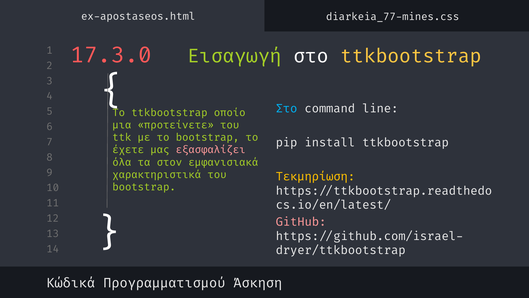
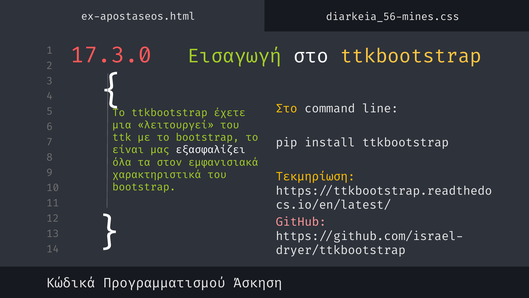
diarkeia_77-mines.css: diarkeia_77-mines.css -> diarkeia_56-mines.css (393, 17)
Στο colour: light blue -> yellow (287, 108)
οποίο: οποίο -> έχετε (230, 113)
προτείνετε: προτείνετε -> λειτουργεί (176, 125)
έχετε: έχετε -> είναι (128, 150)
εξασφαλίζει colour: pink -> white (211, 150)
